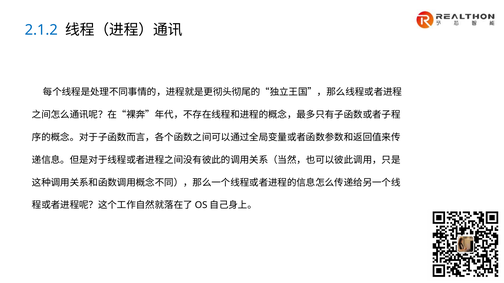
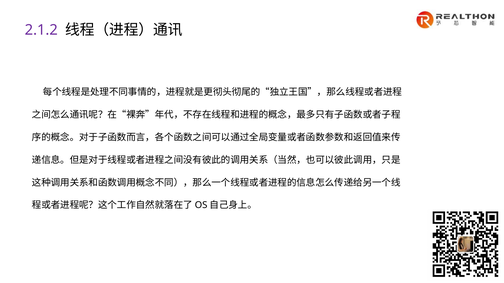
2.1.2 colour: blue -> purple (41, 30)
